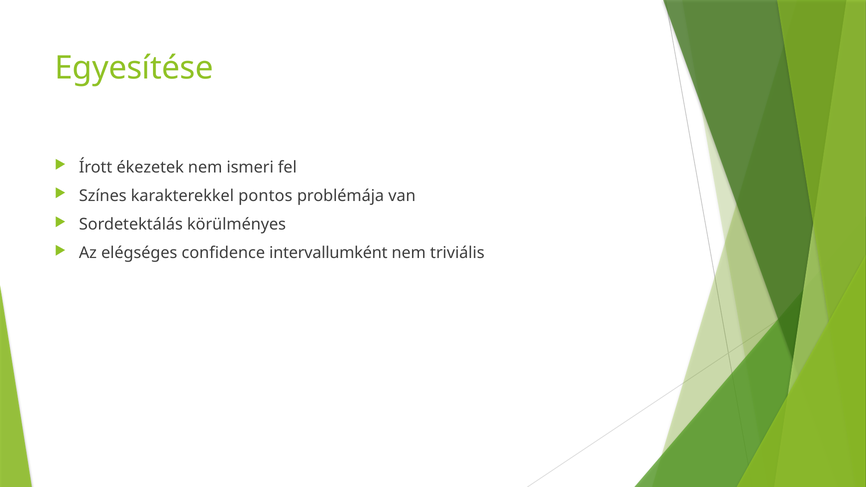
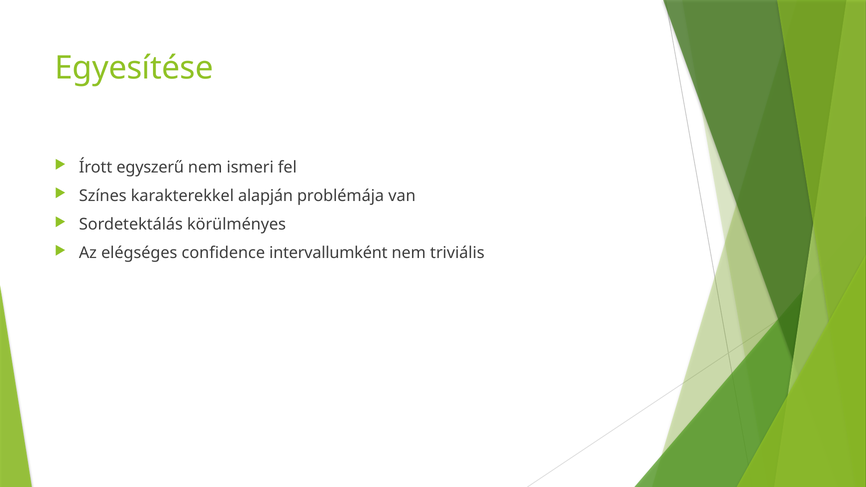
ékezetek: ékezetek -> egyszerű (150, 168)
pontos: pontos -> alapján (266, 196)
